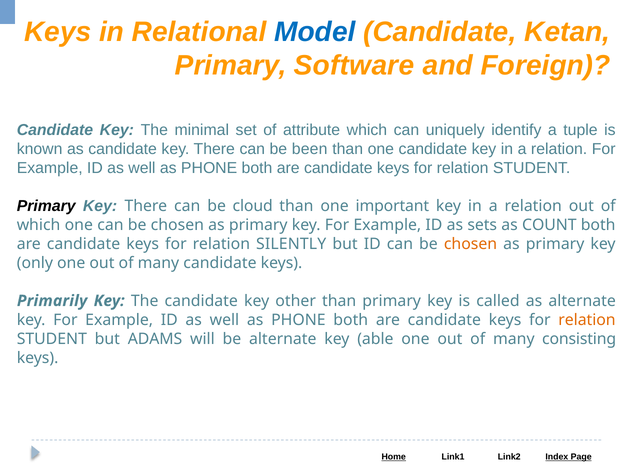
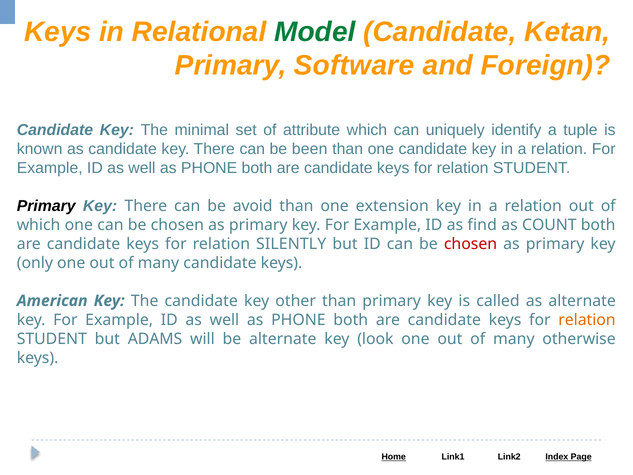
Model colour: blue -> green (315, 32)
cloud: cloud -> avoid (253, 206)
important: important -> extension (392, 206)
sets: sets -> find (482, 225)
chosen colour: orange -> red (471, 244)
Primarily: Primarily -> American (52, 301)
able: able -> look (375, 339)
consisting: consisting -> otherwise (579, 339)
